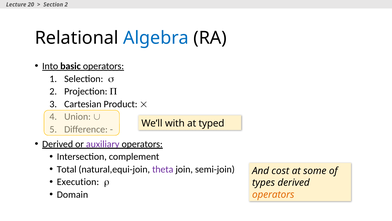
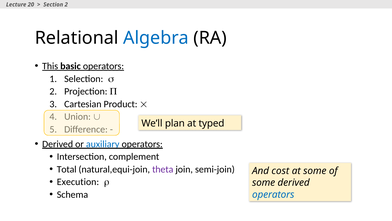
Into: Into -> This (50, 66)
with: with -> plan (175, 123)
auxiliary colour: purple -> blue (103, 144)
types: types -> some (264, 182)
Domain: Domain -> Schema (72, 194)
operators colour: orange -> blue (273, 194)
